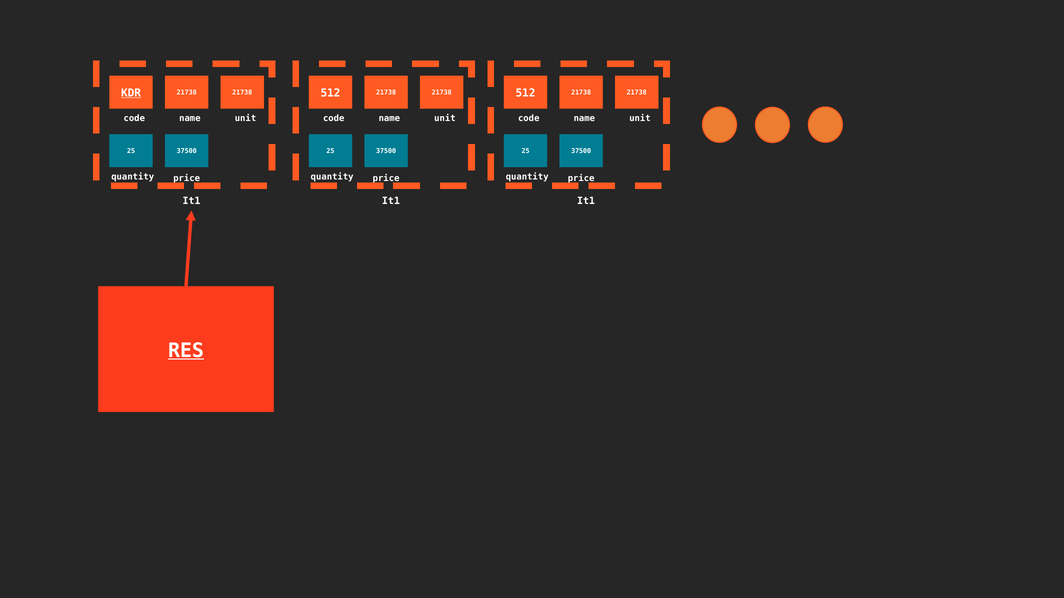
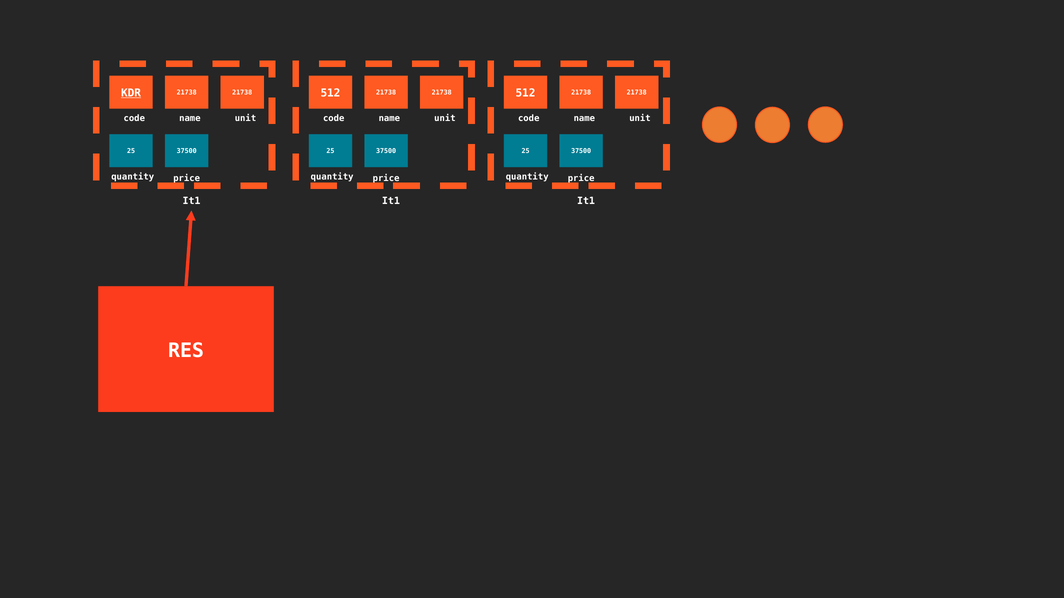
RES underline: present -> none (186, 351)
